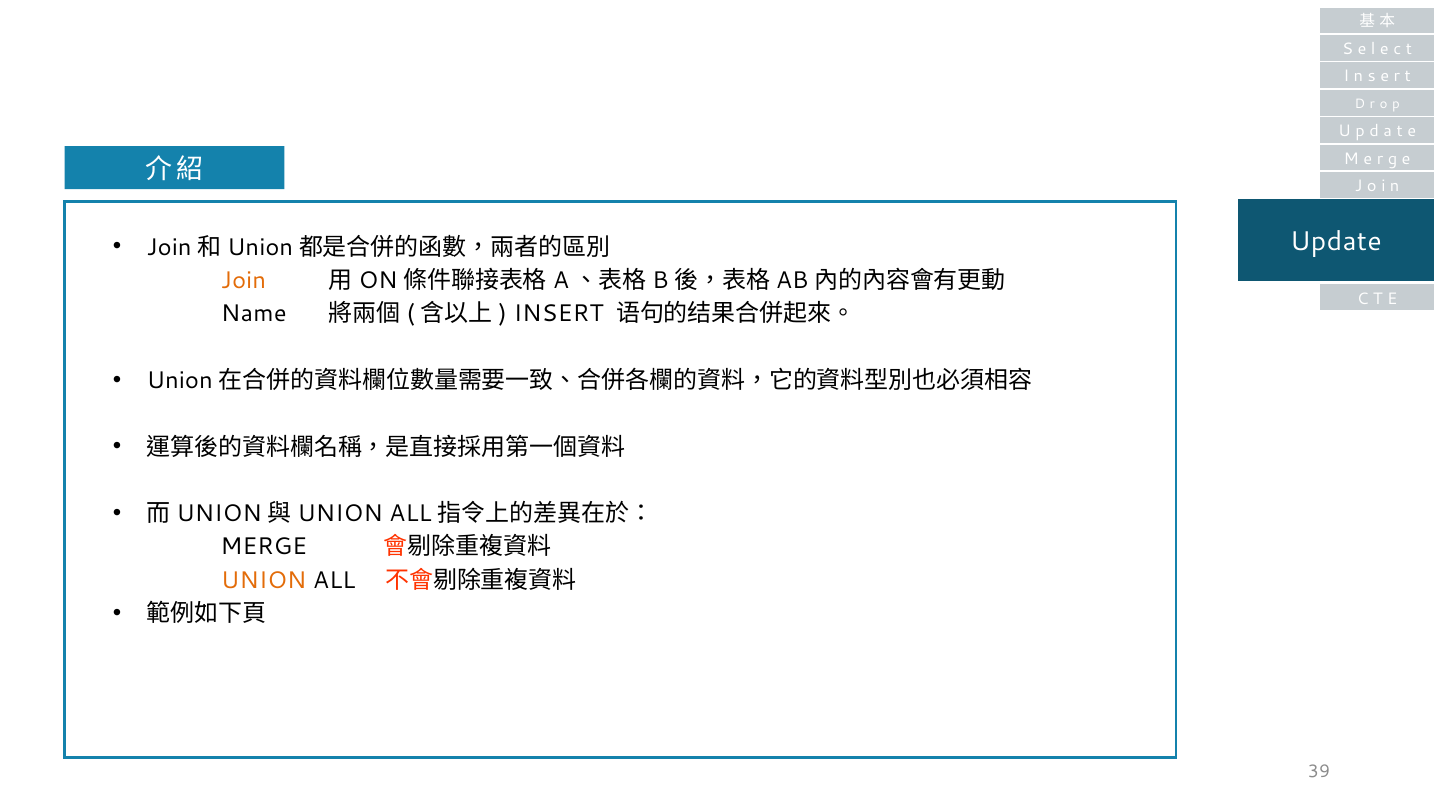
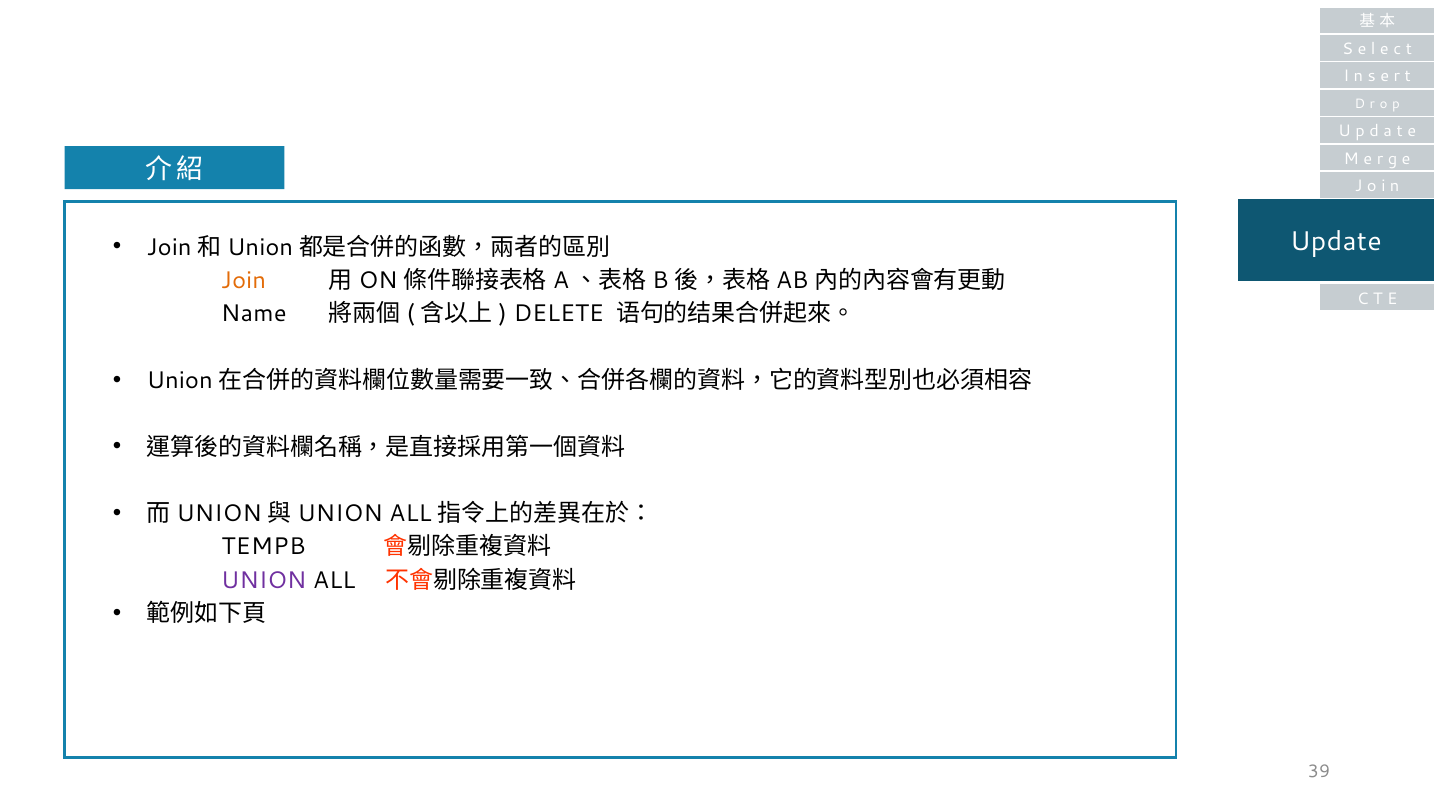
INSERT: INSERT -> DELETE (559, 314)
MERGE: MERGE -> TEMPB (264, 547)
UNION colour: orange -> purple (264, 580)
